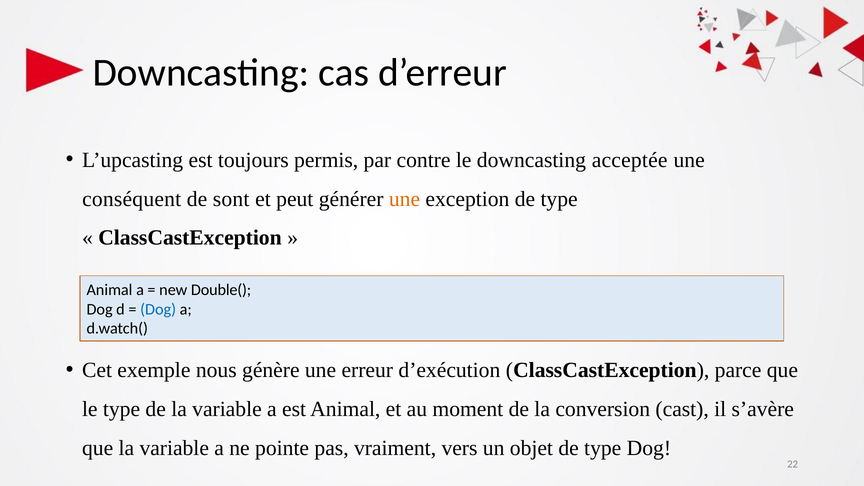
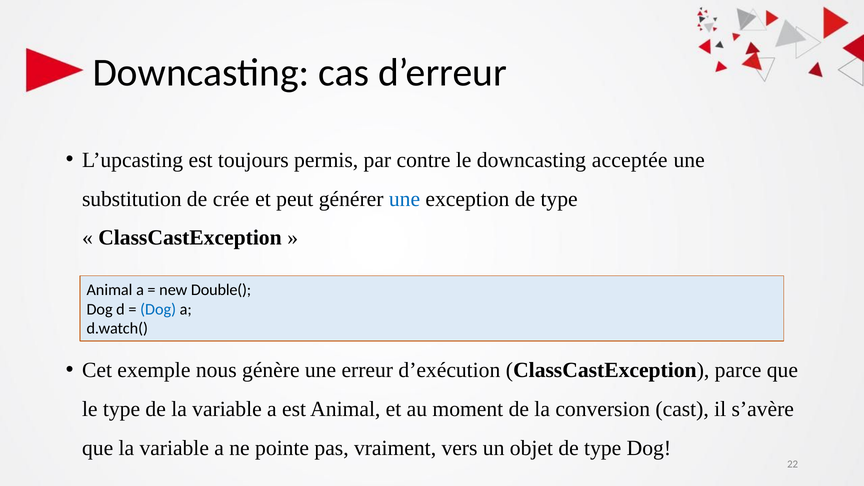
conséquent: conséquent -> substitution (132, 199)
sont: sont -> crée (231, 199)
une colour: orange -> blue (404, 199)
